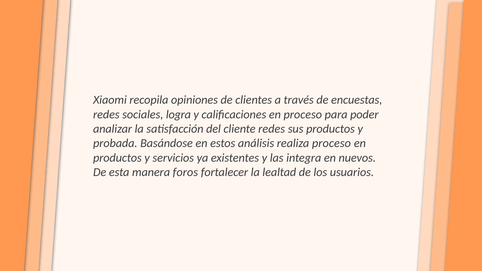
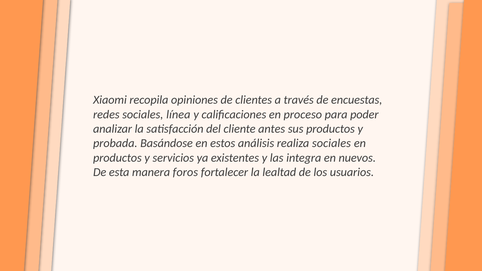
logra: logra -> línea (178, 114)
cliente redes: redes -> antes (272, 129)
realiza proceso: proceso -> sociales (331, 143)
